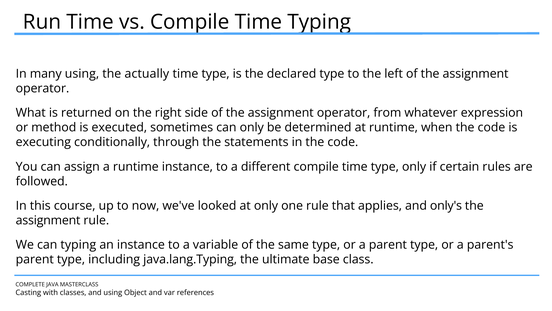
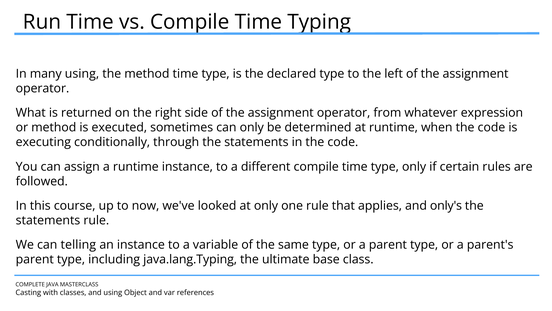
the actually: actually -> method (147, 74)
assignment: assignment -> statements (48, 220)
can typing: typing -> telling (78, 244)
